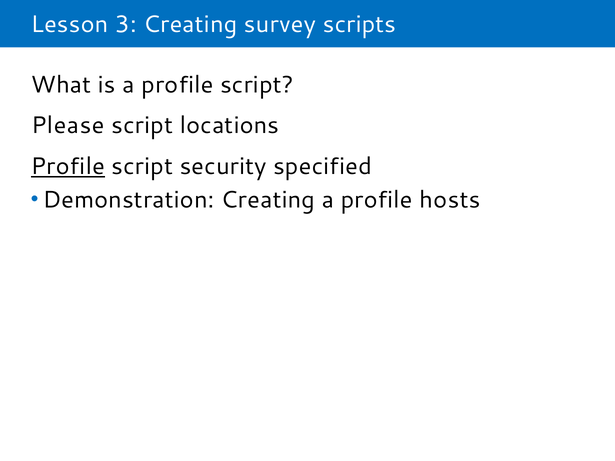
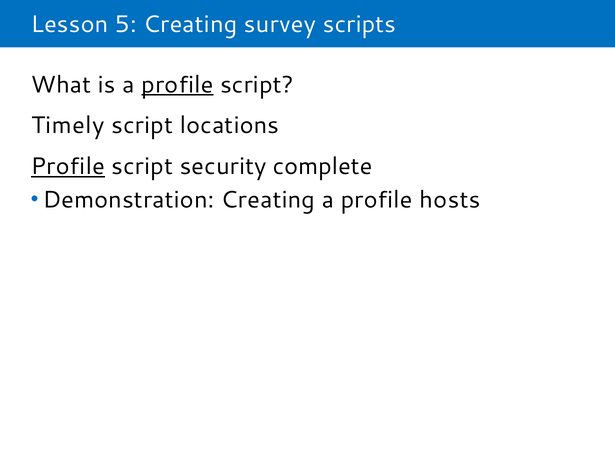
3: 3 -> 5 (126, 24)
profile underline: none -> present (177, 85)
Please: Please -> Timely (68, 126)
specified: specified -> complete (323, 166)
